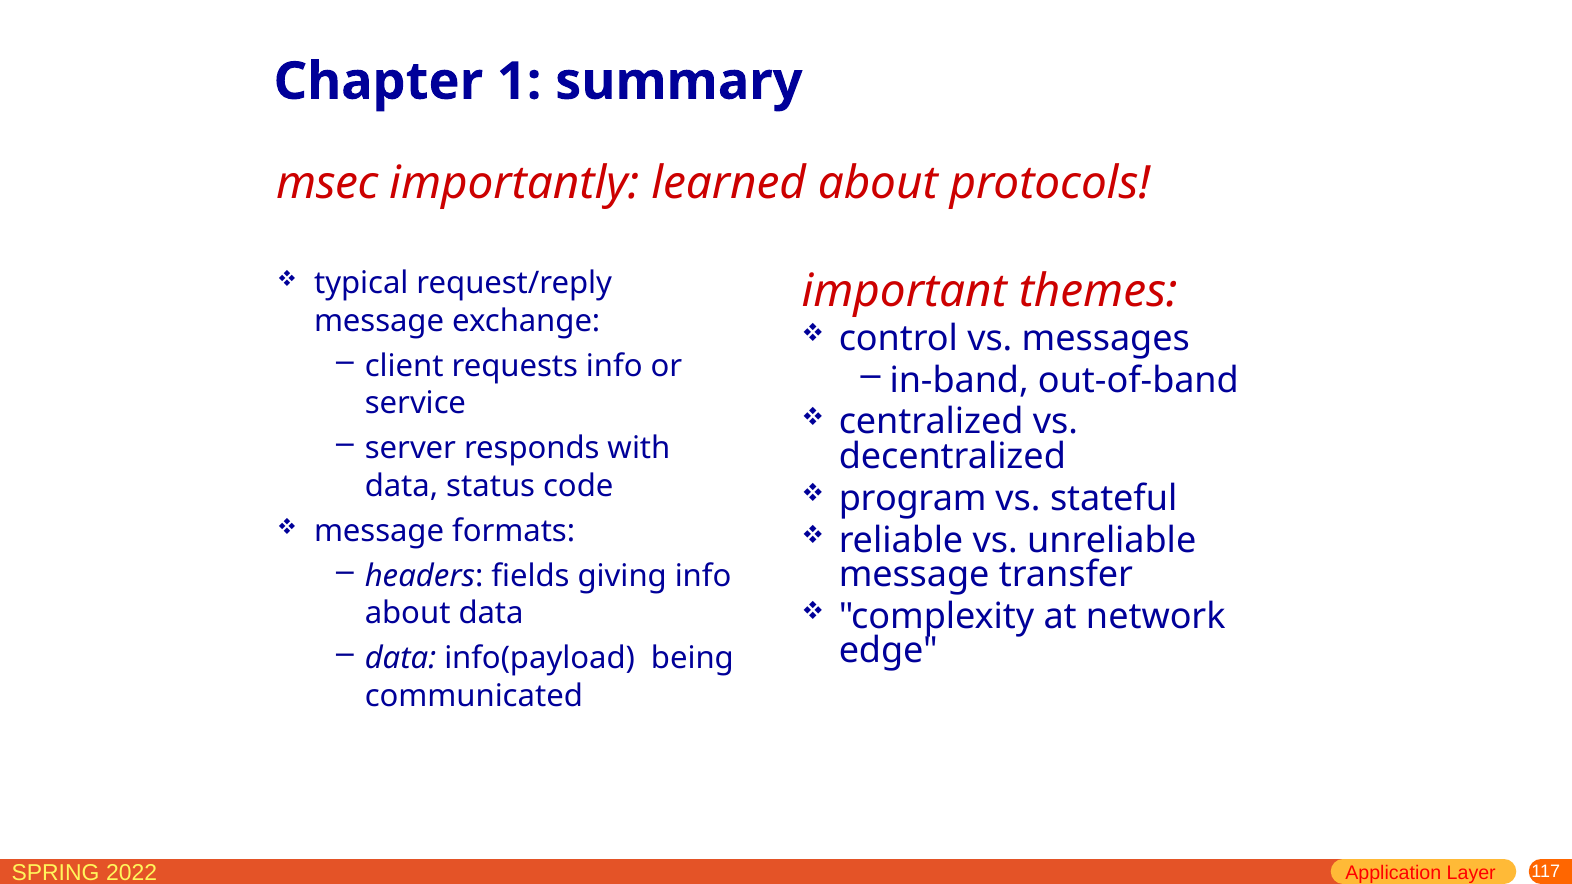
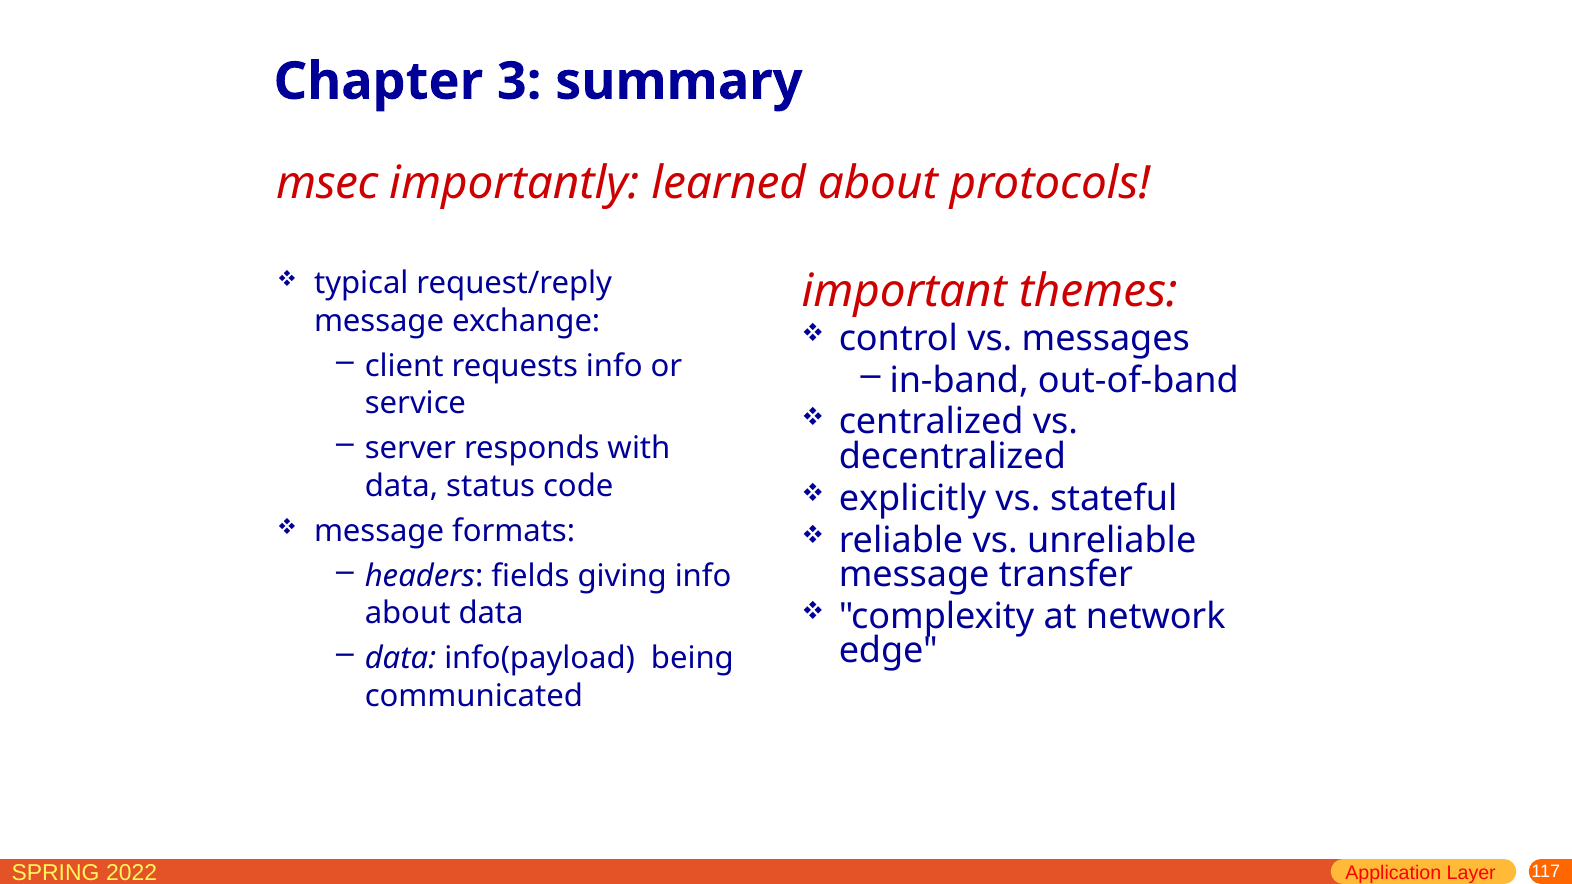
1: 1 -> 3 (519, 82)
program: program -> explicitly (912, 499)
